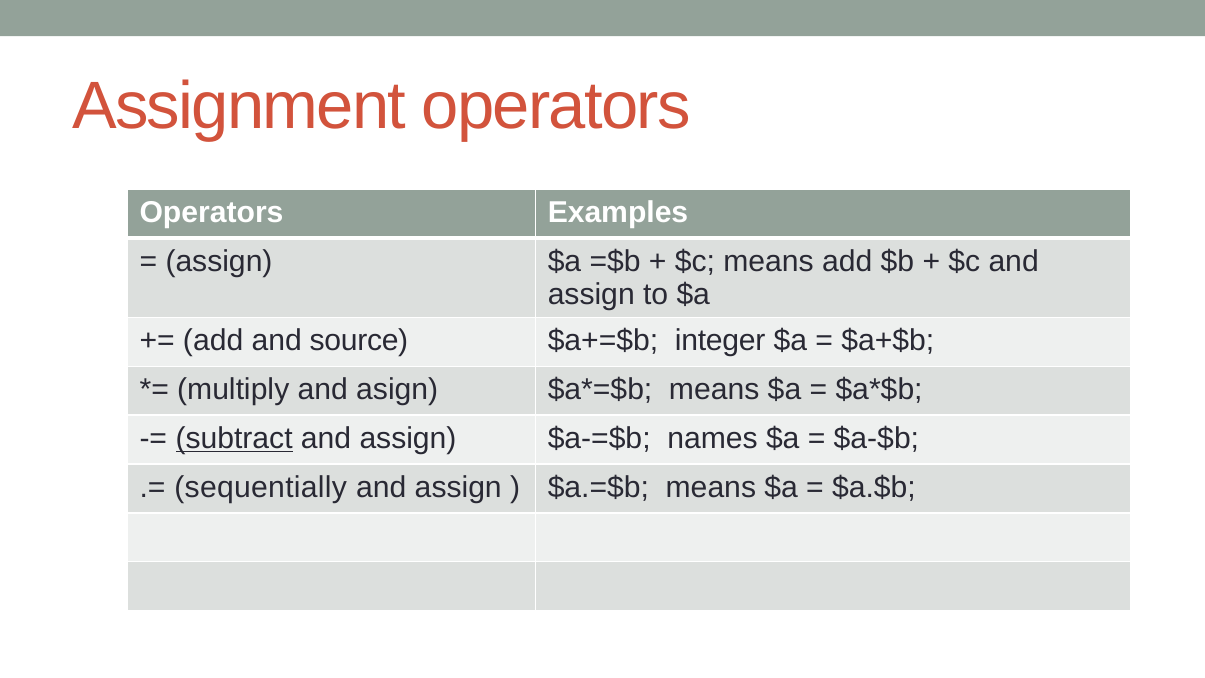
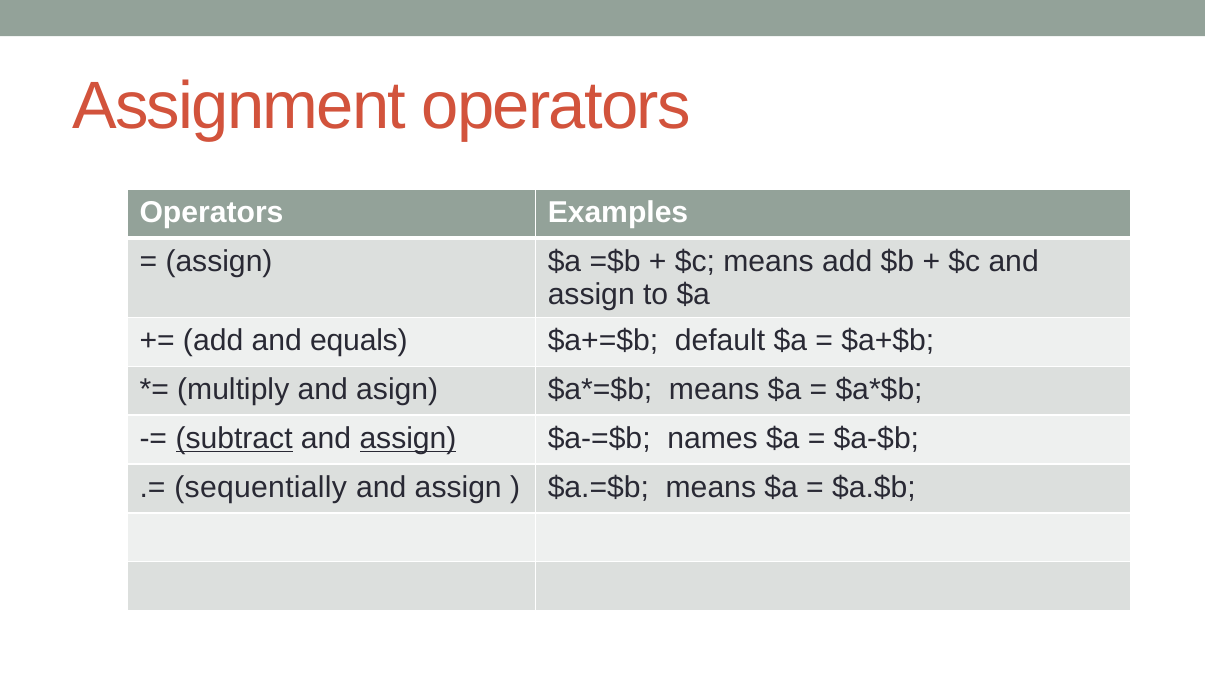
source: source -> equals (359, 341)
integer: integer -> default (720, 341)
assign underline: none -> present (408, 438)
